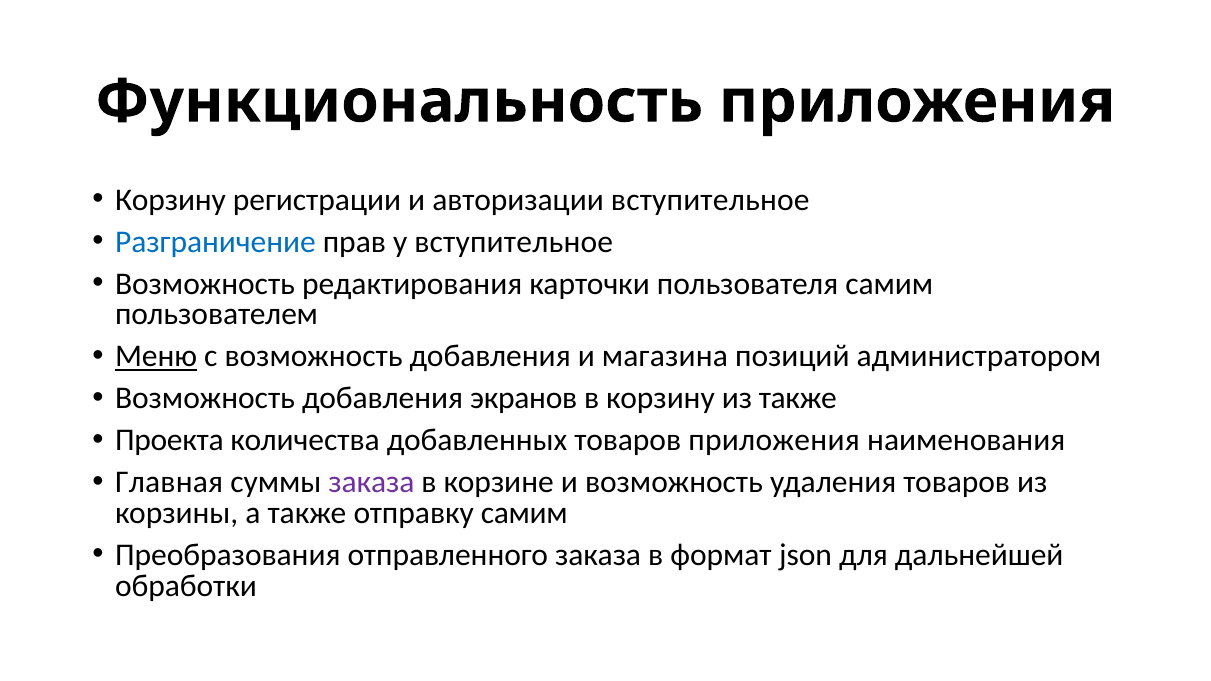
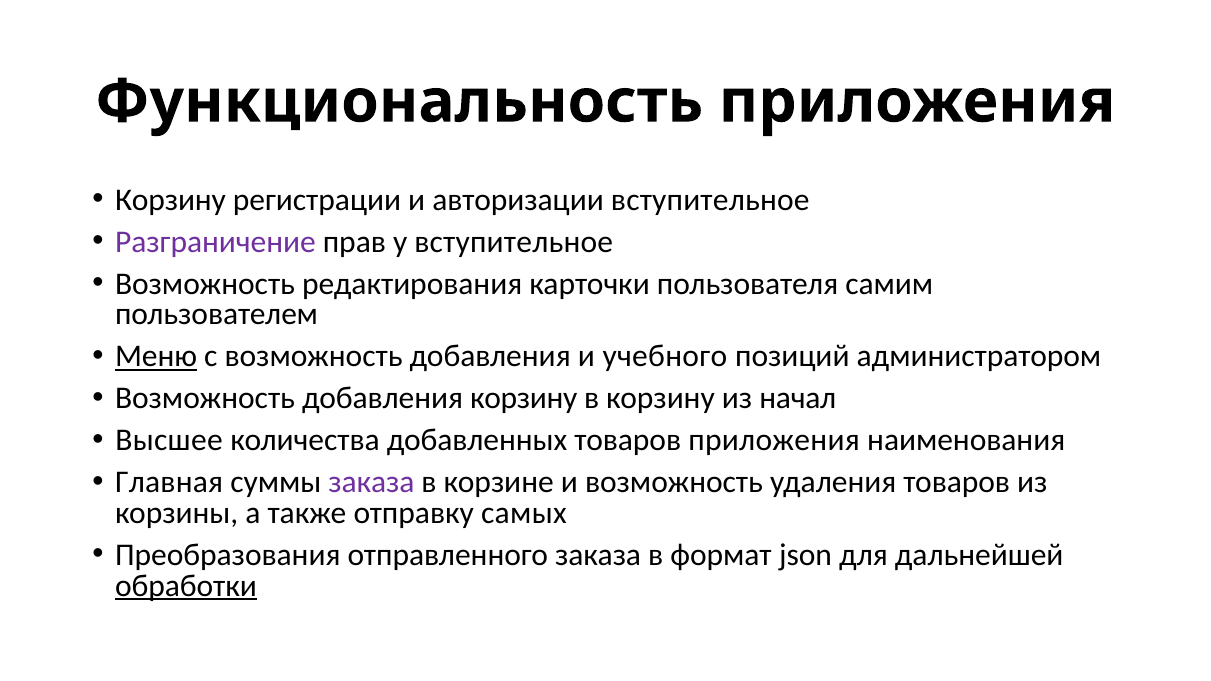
Разграничение colour: blue -> purple (215, 242)
магазина: магазина -> учебного (665, 357)
добавления экранов: экранов -> корзину (524, 399)
из также: также -> начал (798, 399)
Проекта: Проекта -> Высшее (169, 441)
отправку самим: самим -> самых (524, 513)
обработки underline: none -> present (186, 586)
